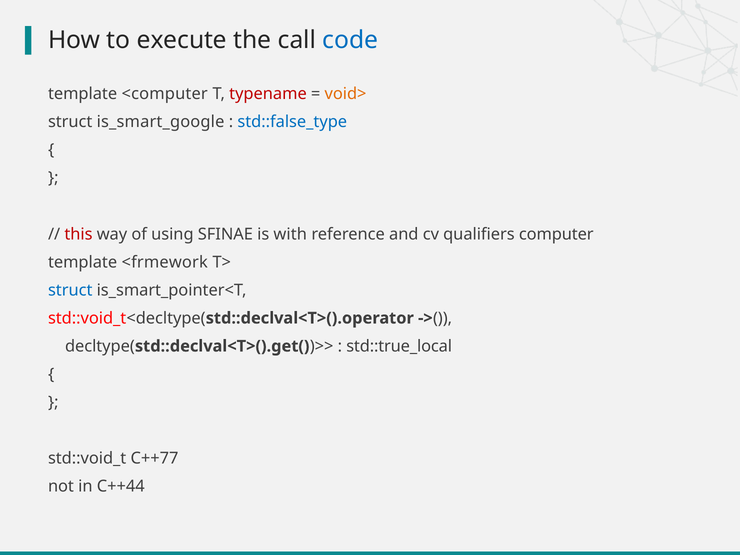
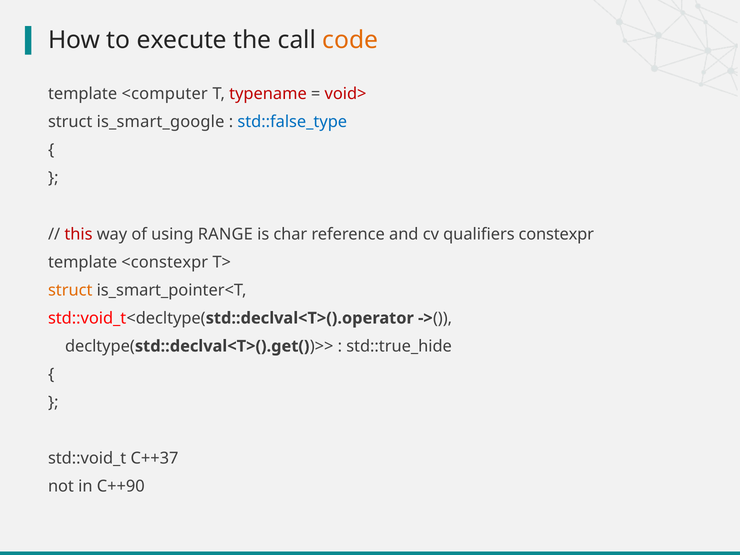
code colour: blue -> orange (350, 40)
void> colour: orange -> red (346, 94)
SFINAE: SFINAE -> RANGE (225, 234)
with: with -> char (290, 234)
computer: computer -> constexpr (556, 234)
<frmework: <frmework -> <constexpr (165, 262)
struct colour: blue -> orange (70, 290)
std::true_local: std::true_local -> std::true_hide (399, 346)
C++77: C++77 -> C++37 (154, 458)
C++44: C++44 -> C++90 (121, 486)
